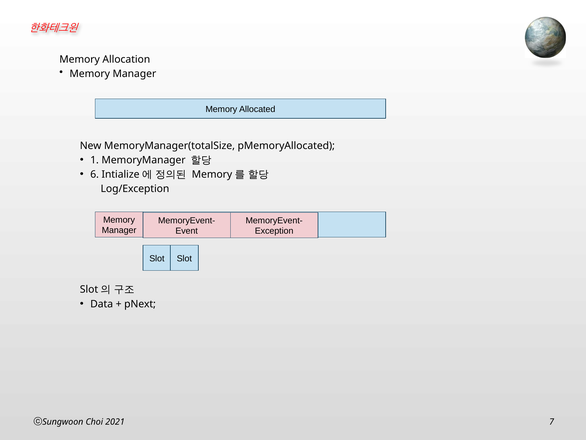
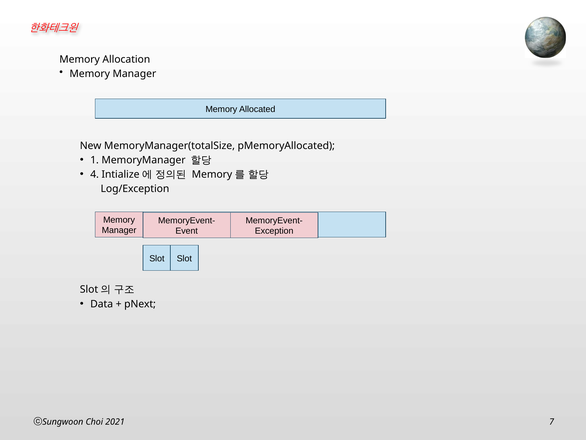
6: 6 -> 4 (95, 174)
